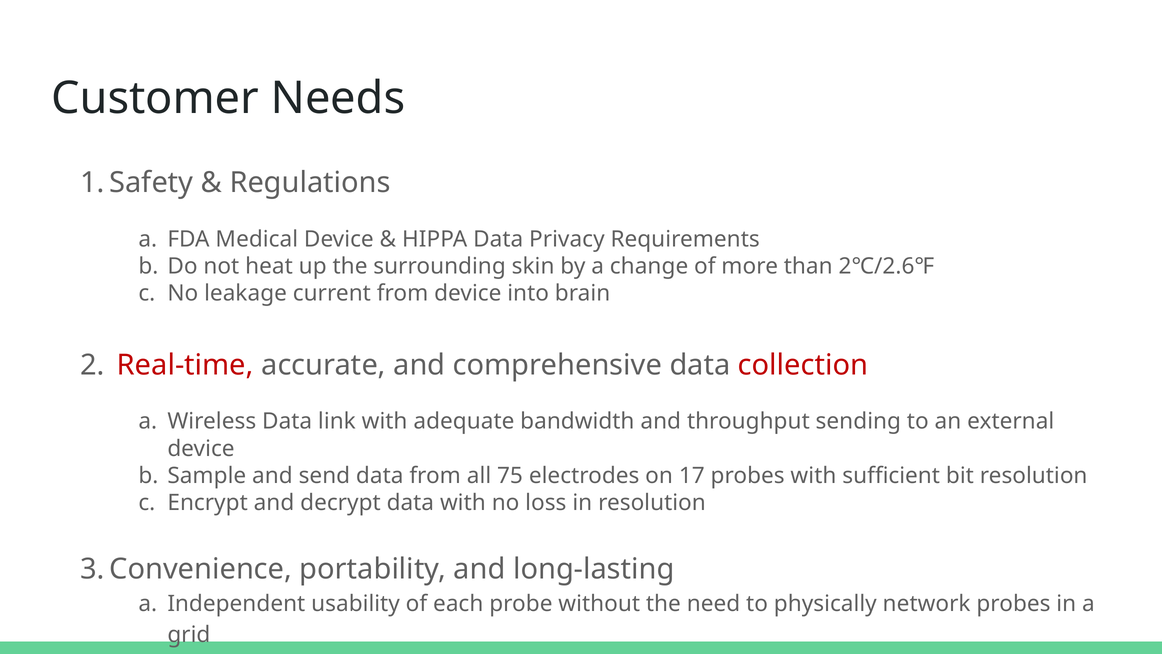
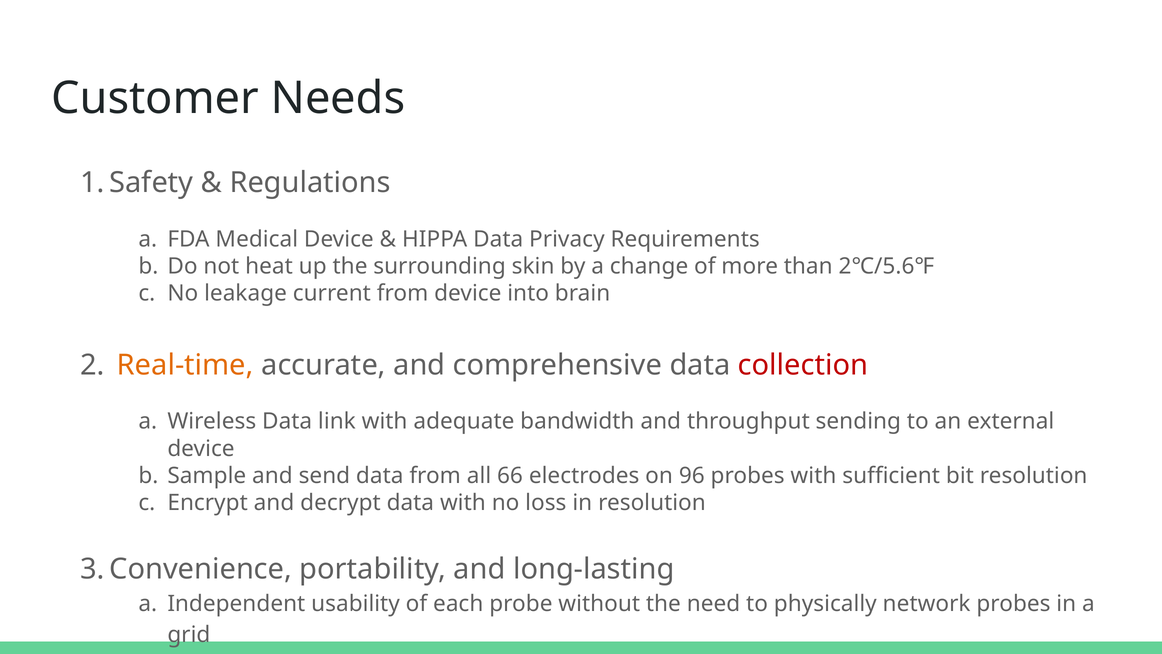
2℃/2.6℉: 2℃/2.6℉ -> 2℃/5.6℉ (886, 266)
Real-time colour: red -> orange (185, 365)
75: 75 -> 66 (510, 475)
17: 17 -> 96 (692, 475)
